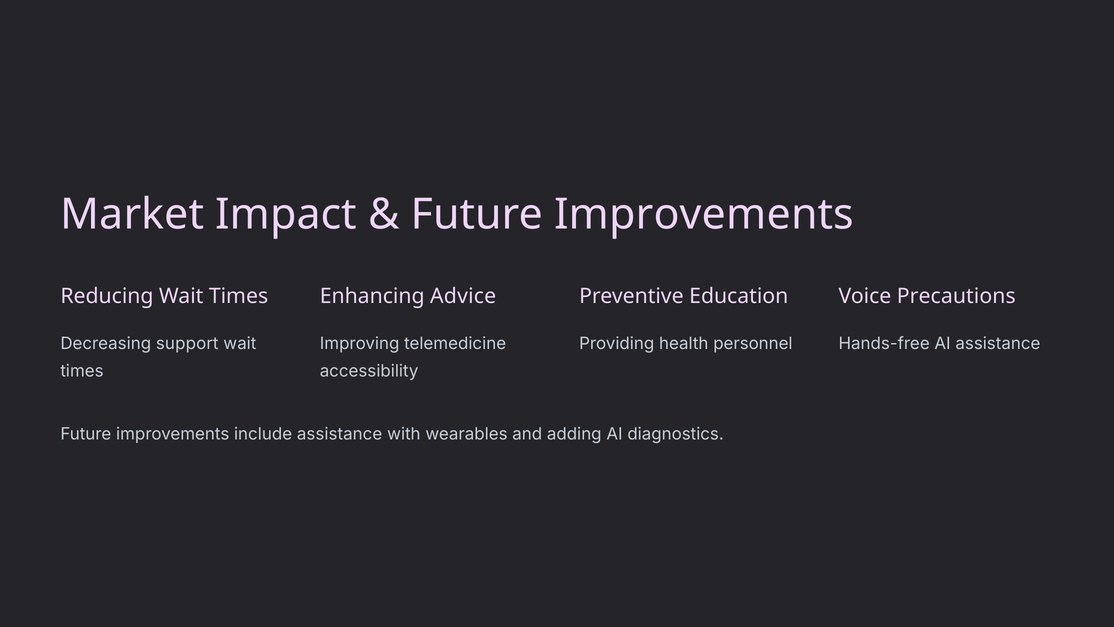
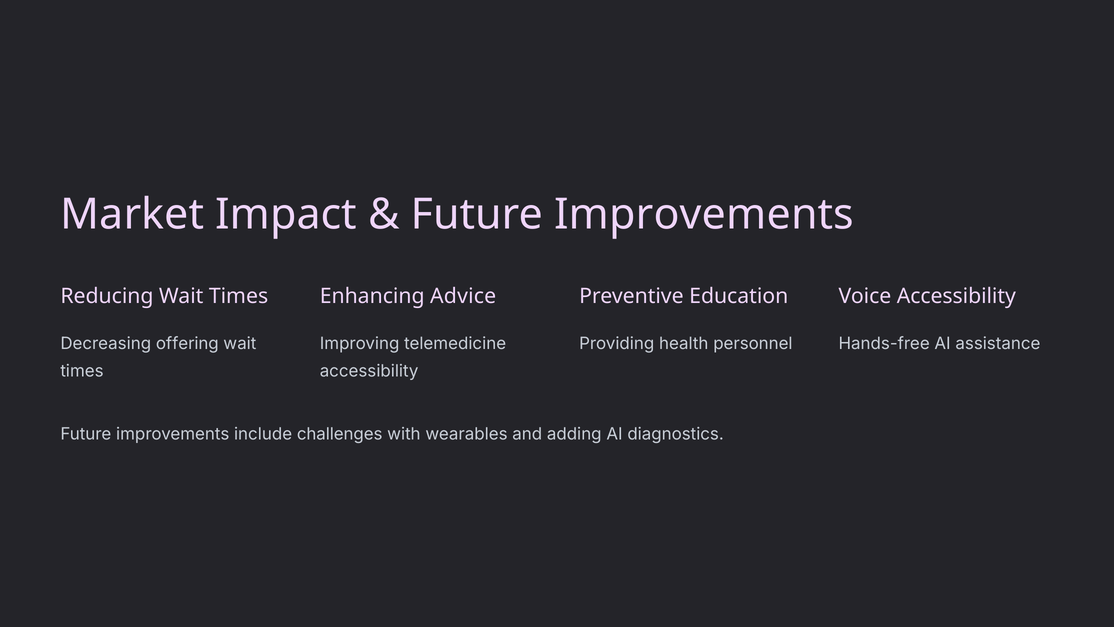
Voice Precautions: Precautions -> Accessibility (956, 296)
support: support -> offering (187, 344)
include assistance: assistance -> challenges (340, 434)
